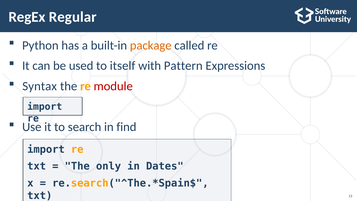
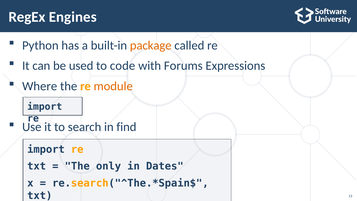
Regular: Regular -> Engines (73, 17)
itself: itself -> code (123, 66)
Pattern: Pattern -> Forums (183, 66)
Syntax: Syntax -> Where (40, 86)
module colour: red -> orange (113, 86)
